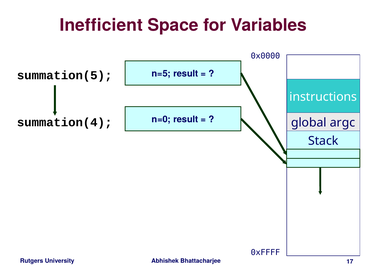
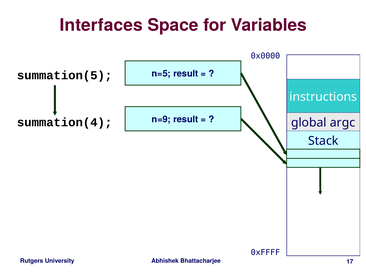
Inefficient: Inefficient -> Interfaces (101, 25)
n=0: n=0 -> n=9 (161, 120)
